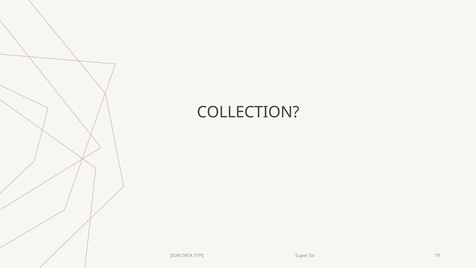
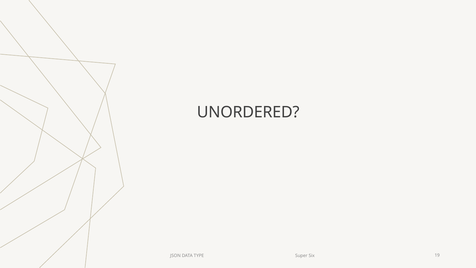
COLLECTION: COLLECTION -> UNORDERED (248, 112)
